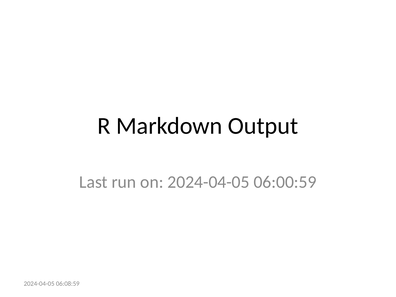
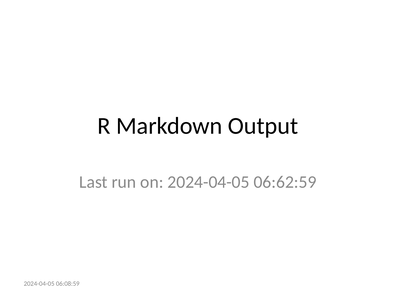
06:00:59: 06:00:59 -> 06:62:59 (285, 182)
